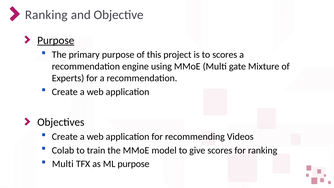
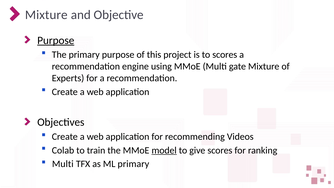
Ranking: Ranking -> Mixture (46, 15)
model underline: none -> present (164, 150)
ML purpose: purpose -> primary (133, 164)
